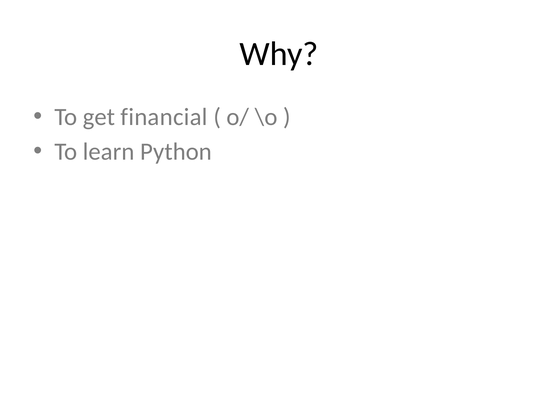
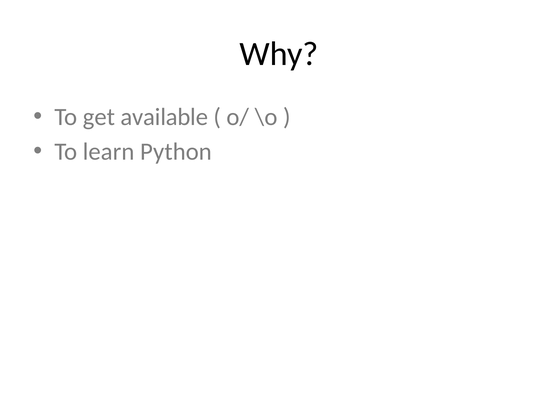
financial: financial -> available (164, 117)
